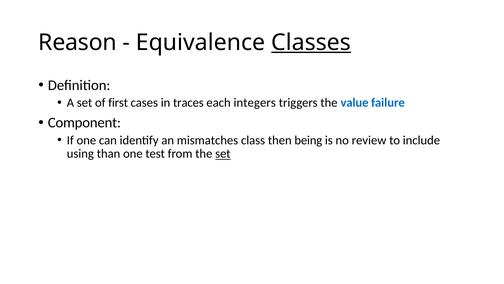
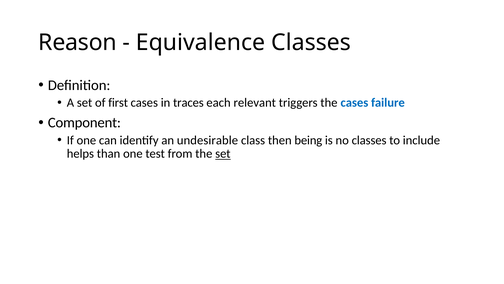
Classes underline: present -> none (311, 42)
integers: integers -> relevant (255, 103)
the value: value -> cases (354, 103)
mismatches: mismatches -> undesirable (207, 140)
no review: review -> classes (369, 140)
using: using -> helps (80, 154)
